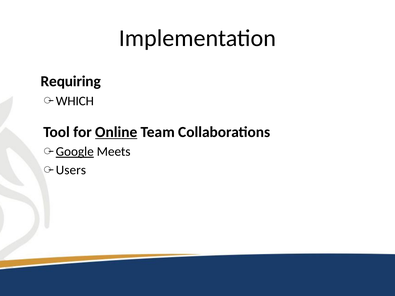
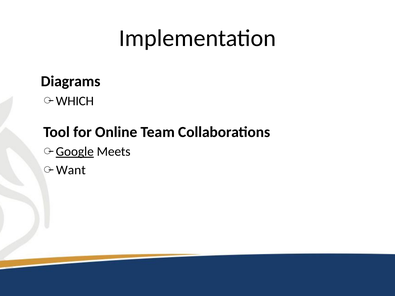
Requiring: Requiring -> Diagrams (71, 81)
Online underline: present -> none (116, 132)
Users: Users -> Want (71, 170)
